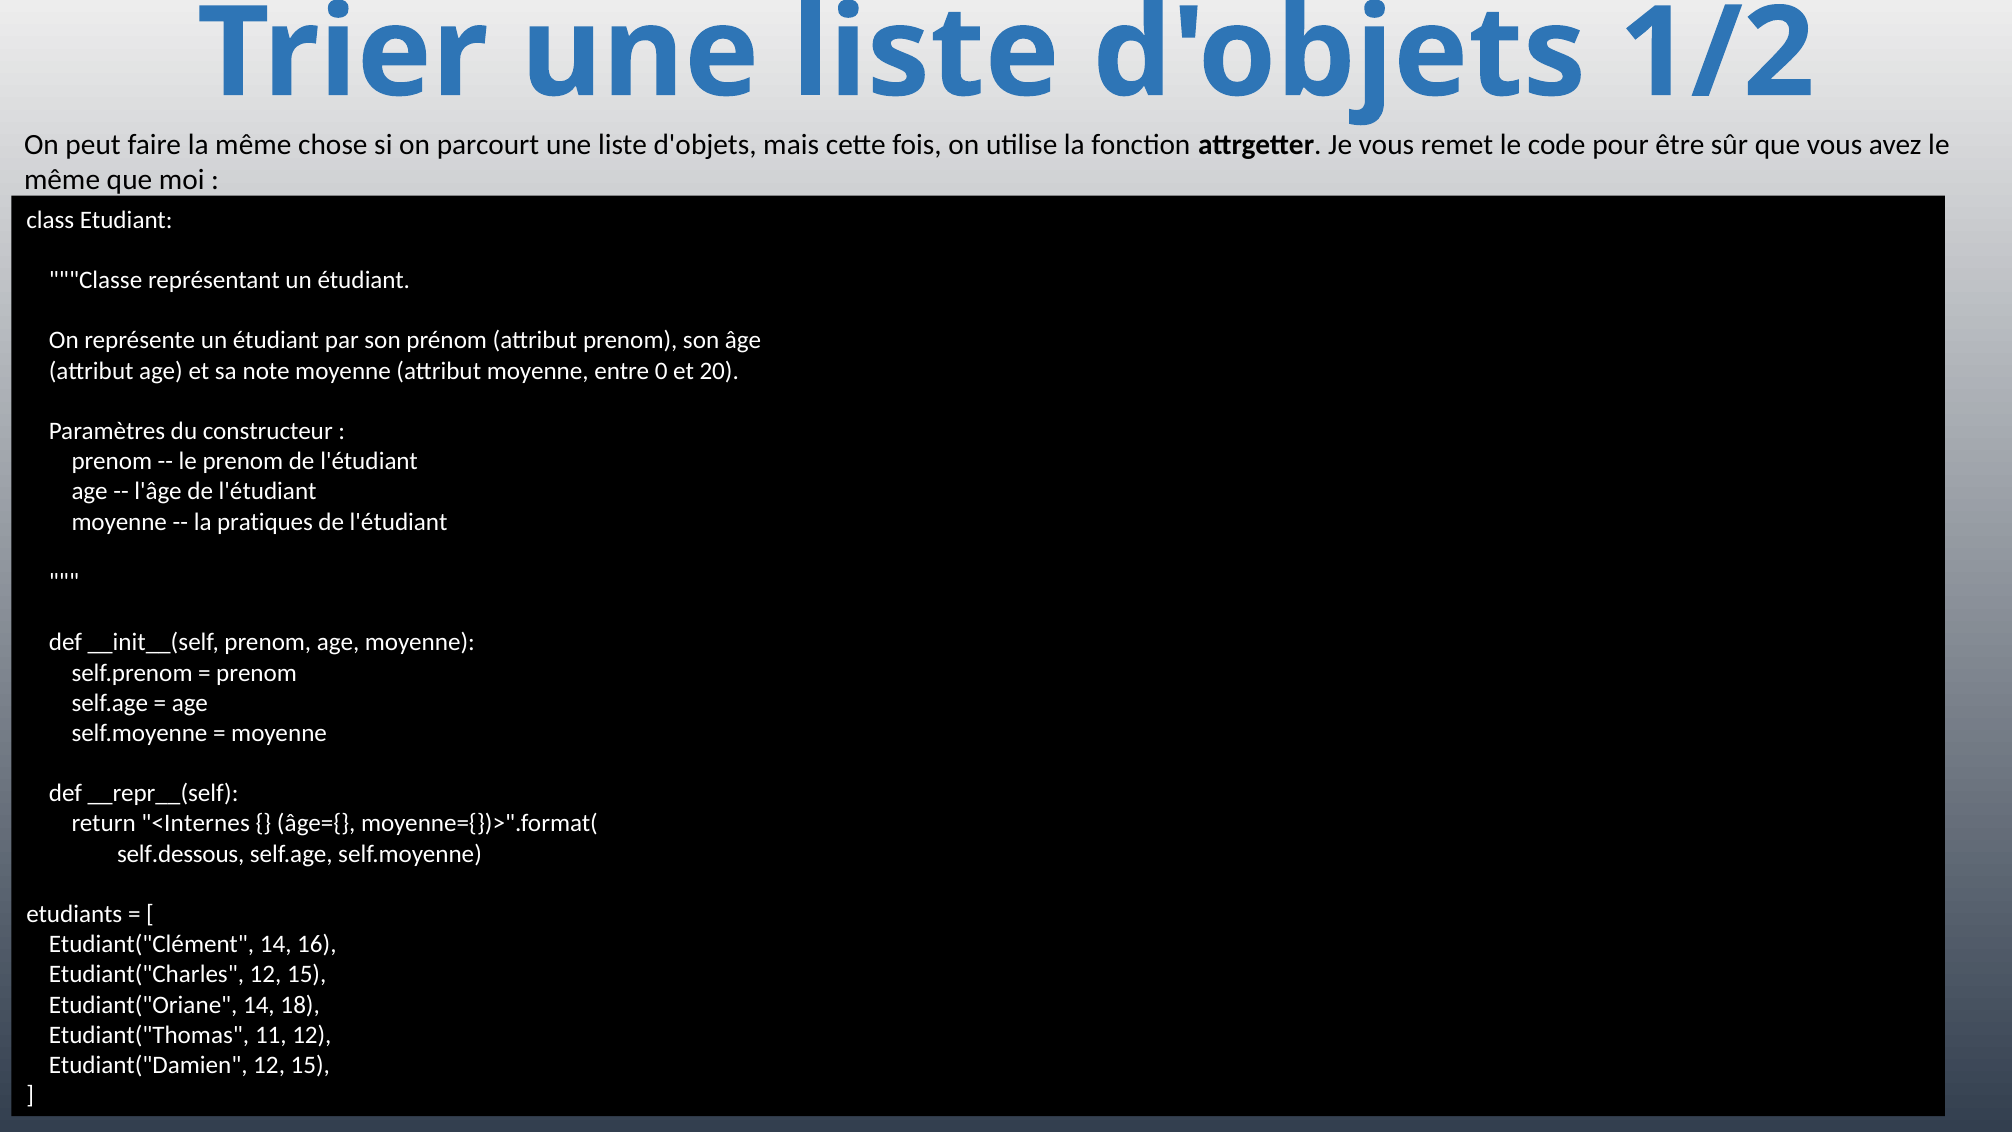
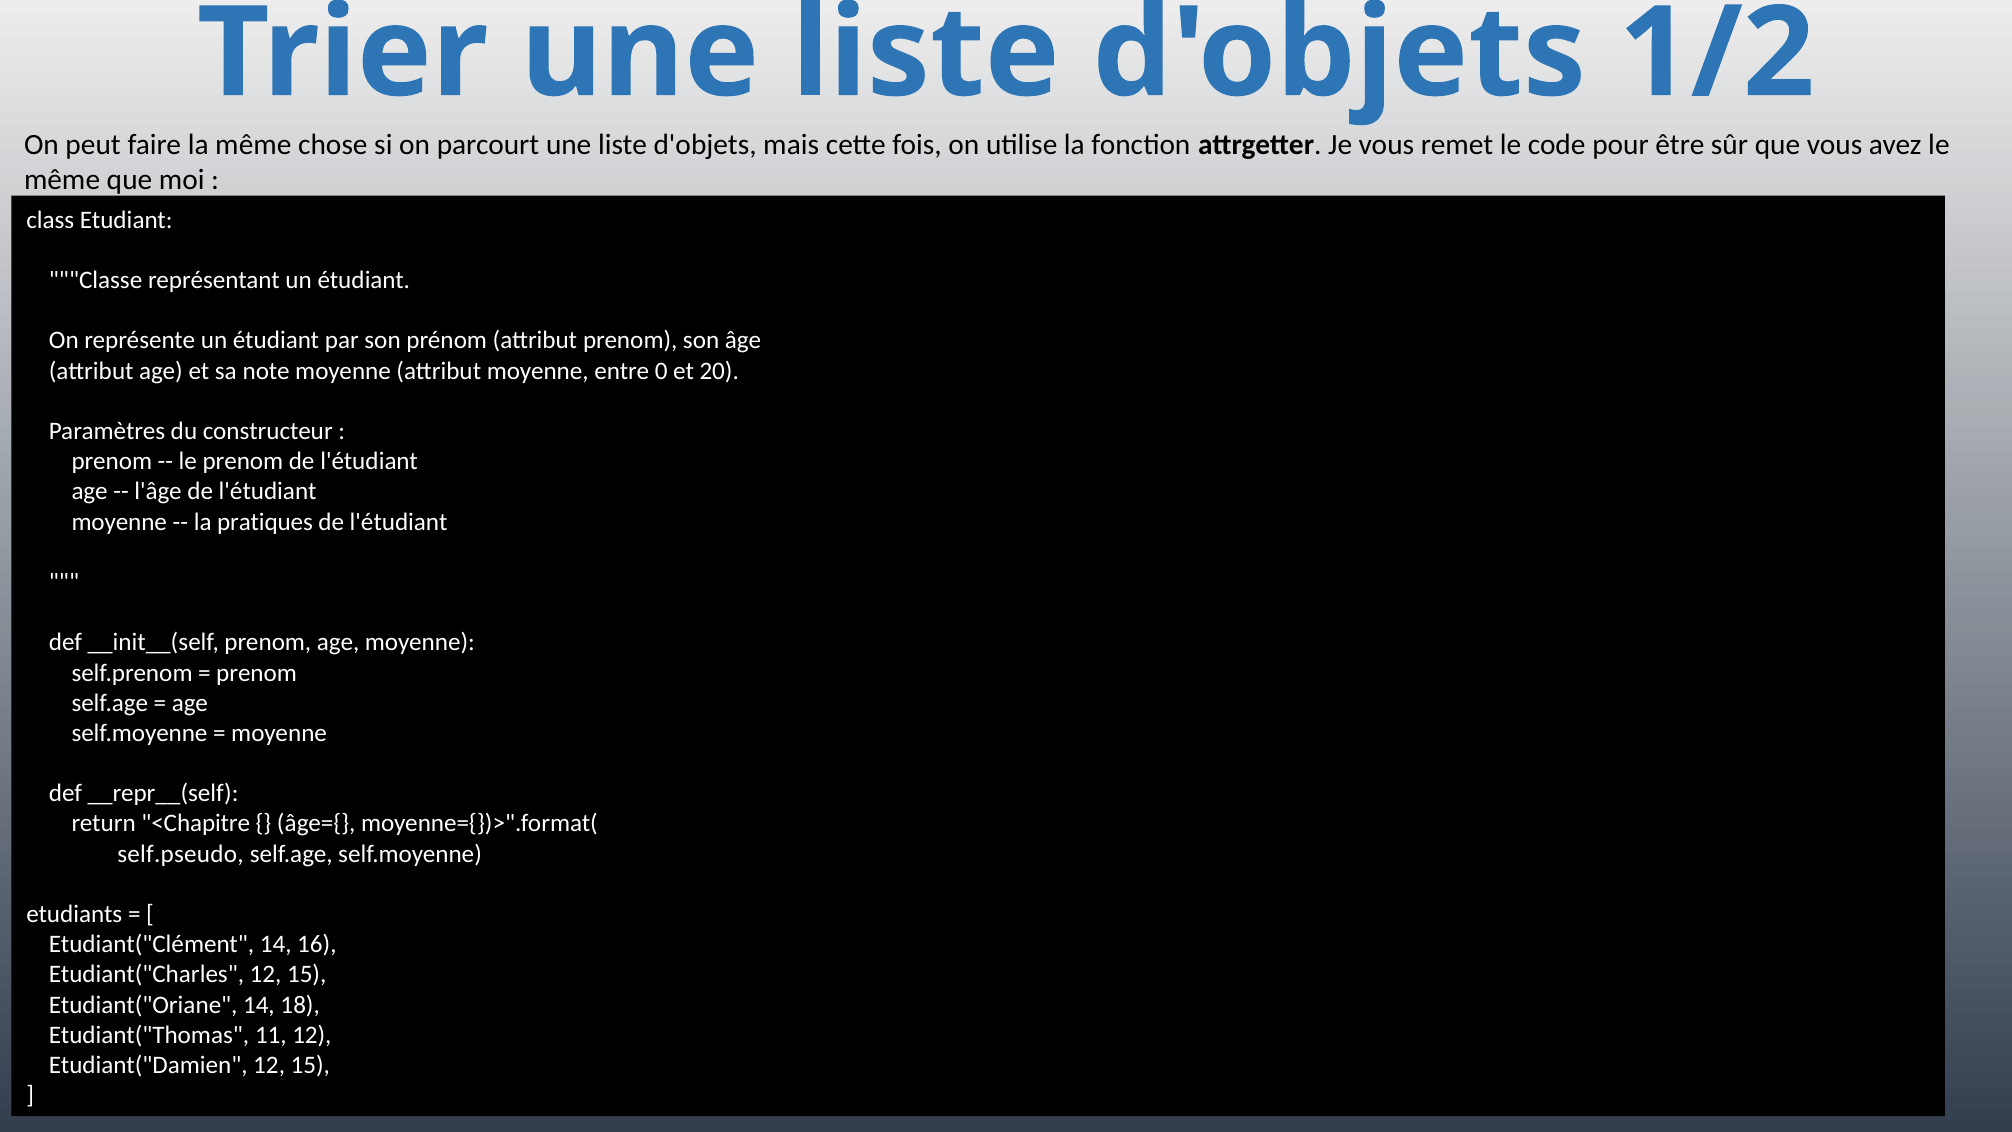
<Internes: <Internes -> <Chapitre (196, 823)
self.dessous: self.dessous -> self.pseudo (180, 854)
